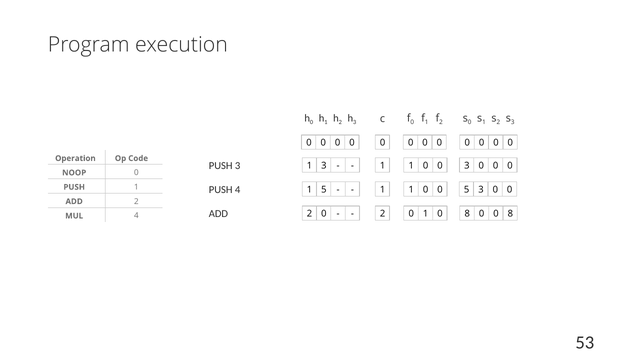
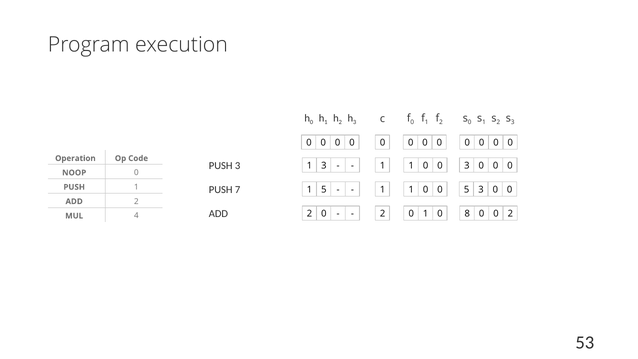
PUSH 4: 4 -> 7 (238, 190)
0 0 8: 8 -> 2 (510, 214)
